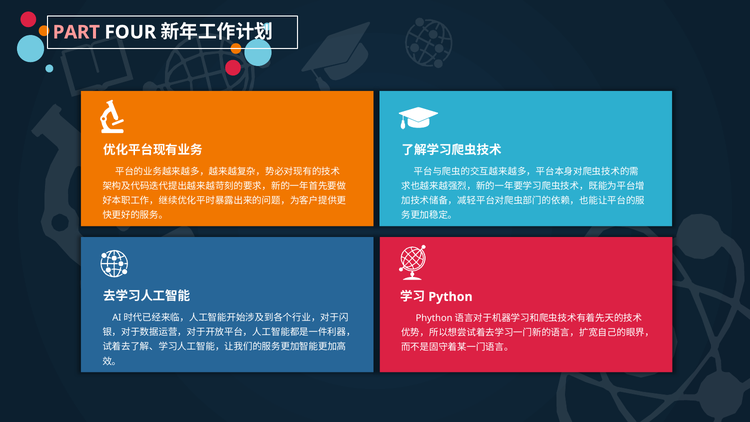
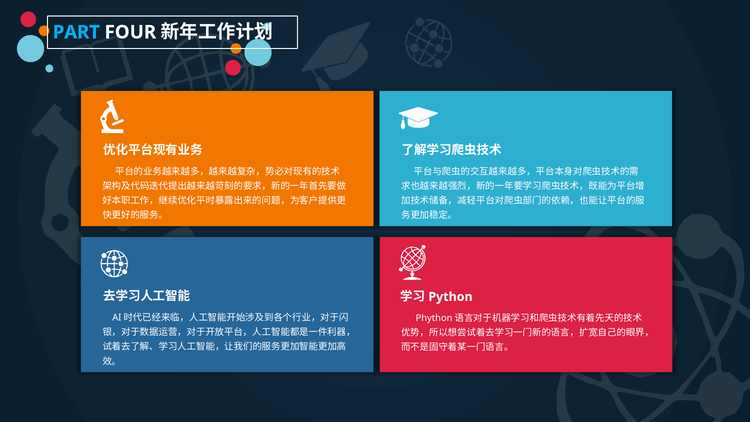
PART colour: pink -> light blue (76, 32)
